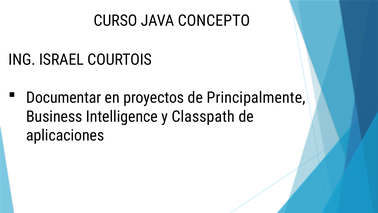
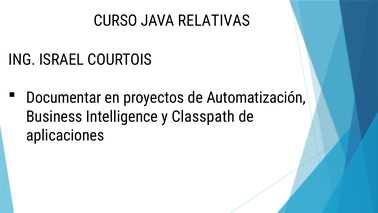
CONCEPTO: CONCEPTO -> RELATIVAS (214, 21)
Principalmente: Principalmente -> Automatización (256, 97)
